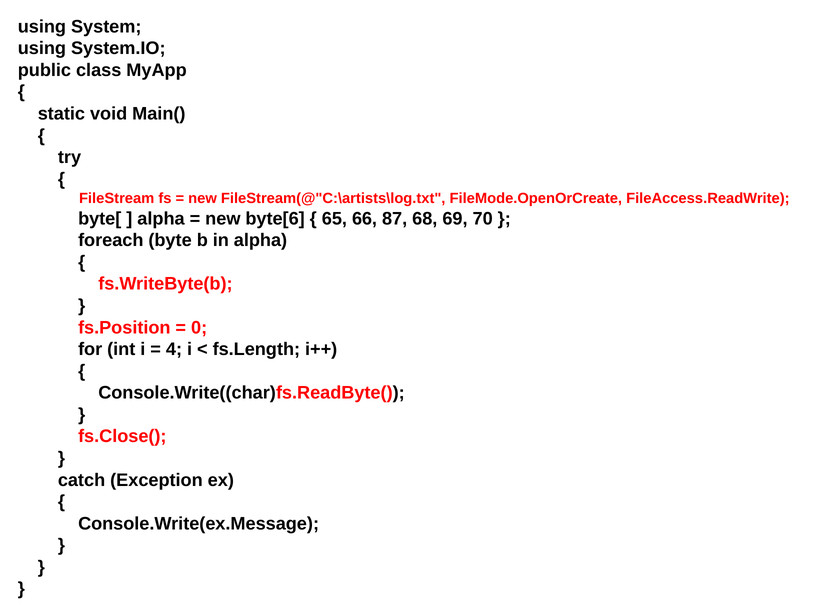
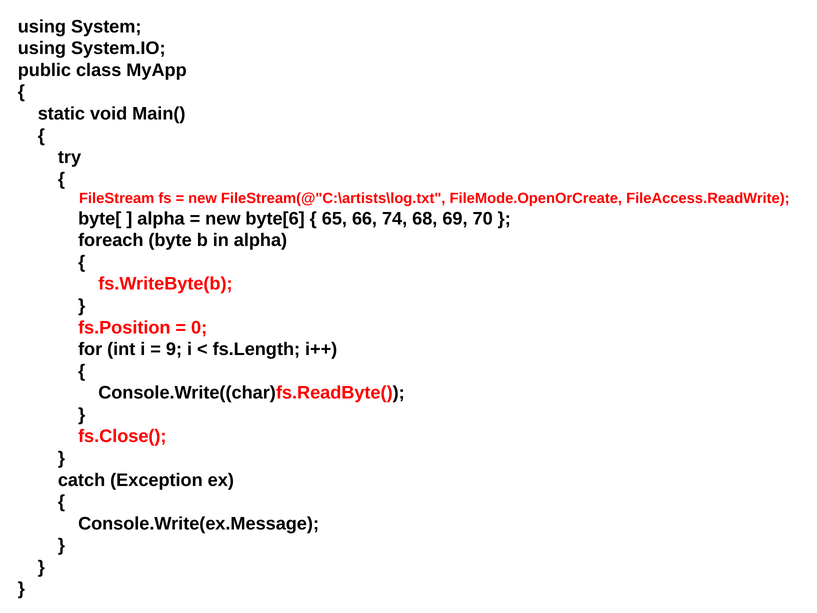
87: 87 -> 74 (395, 219)
4: 4 -> 9 (174, 349)
